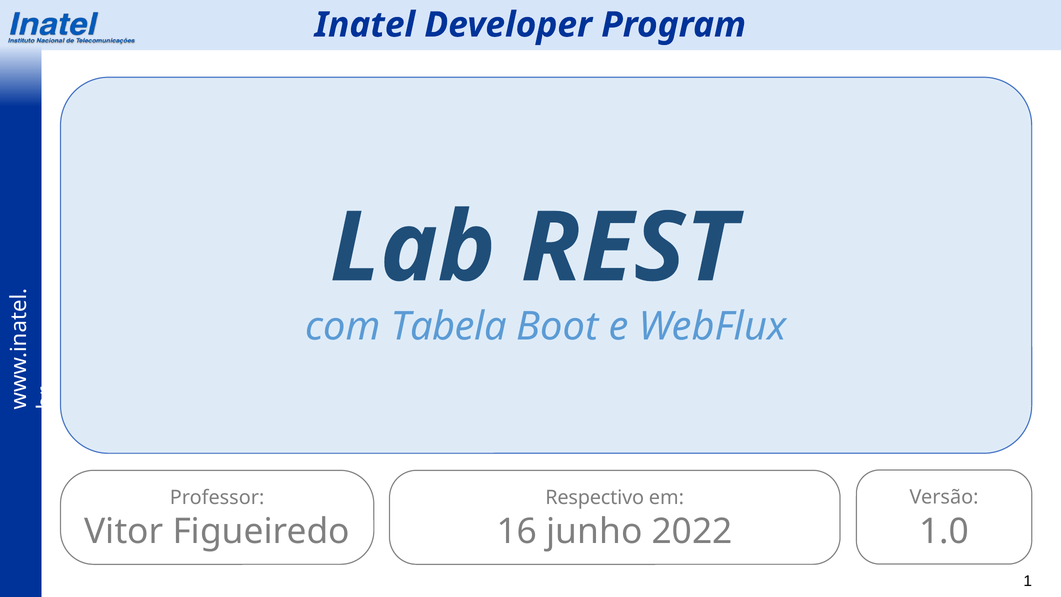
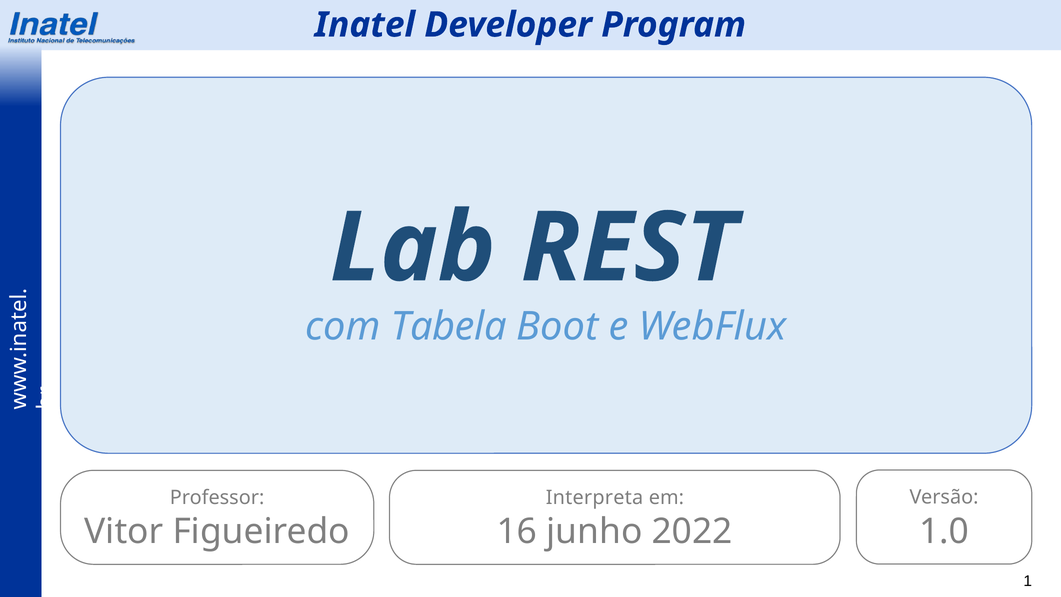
Respectivo: Respectivo -> Interpreta (594, 497)
